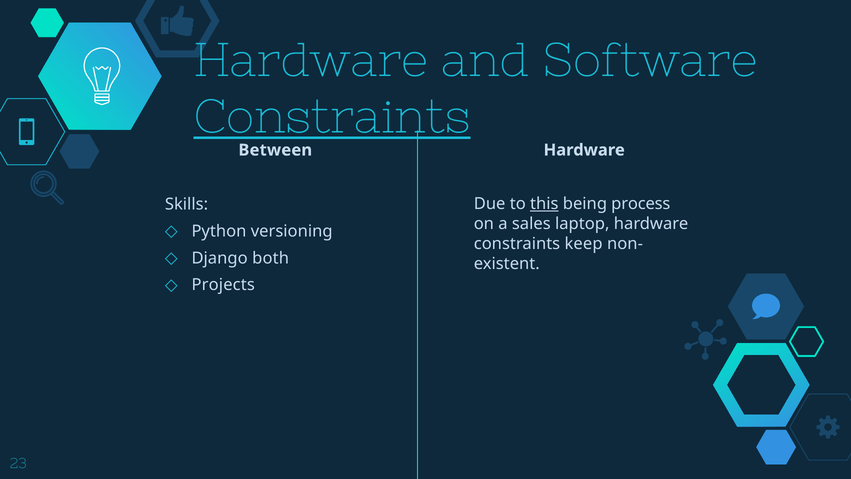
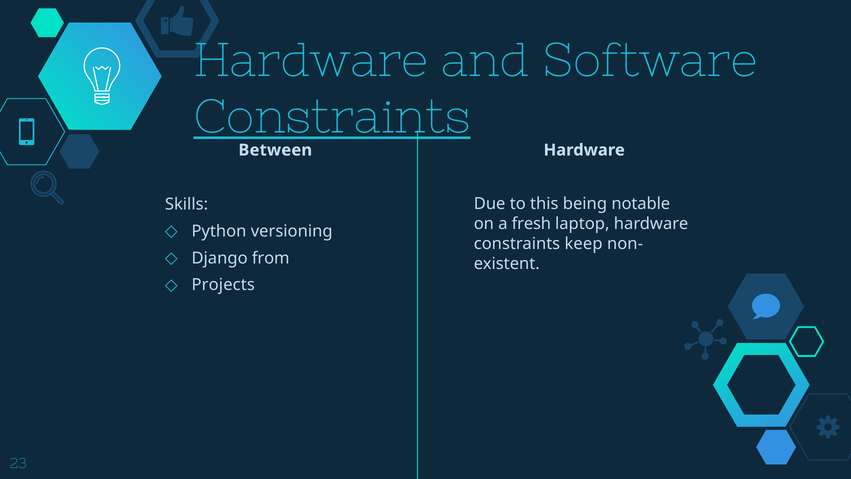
this underline: present -> none (544, 204)
process: process -> notable (641, 204)
sales: sales -> fresh (531, 224)
both: both -> from (271, 258)
